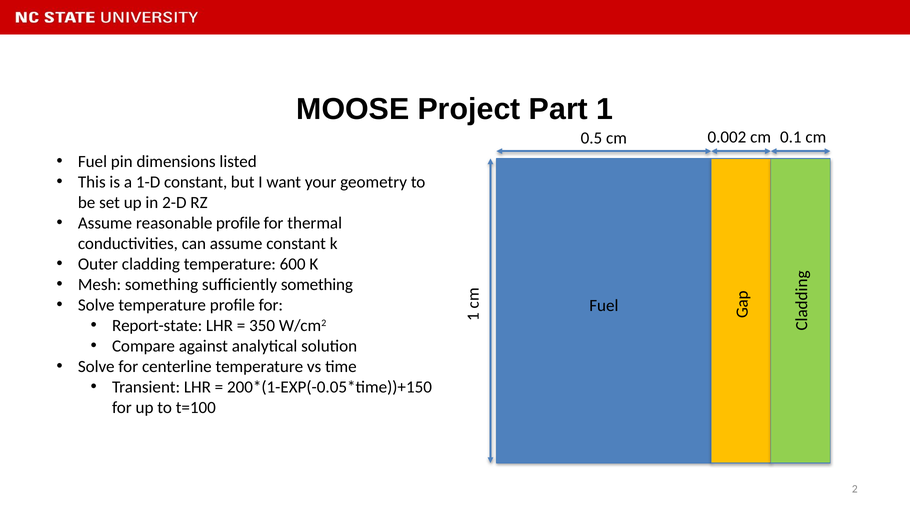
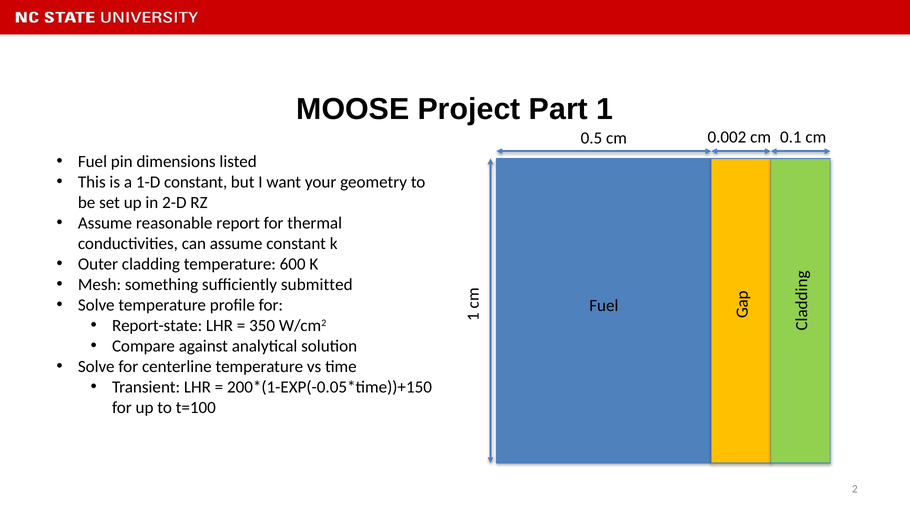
reasonable profile: profile -> report (238, 223)
sufficiently something: something -> submitted (317, 285)
